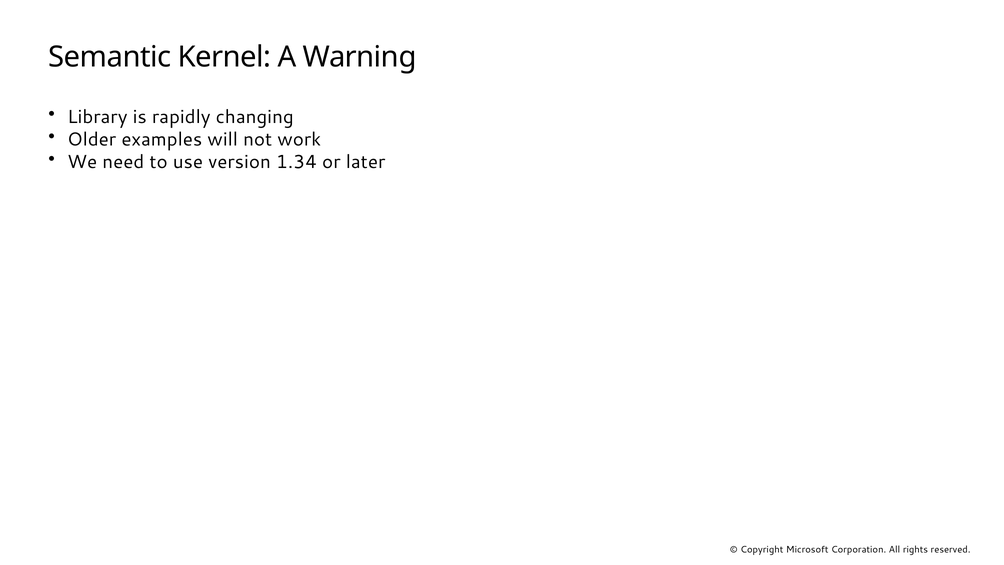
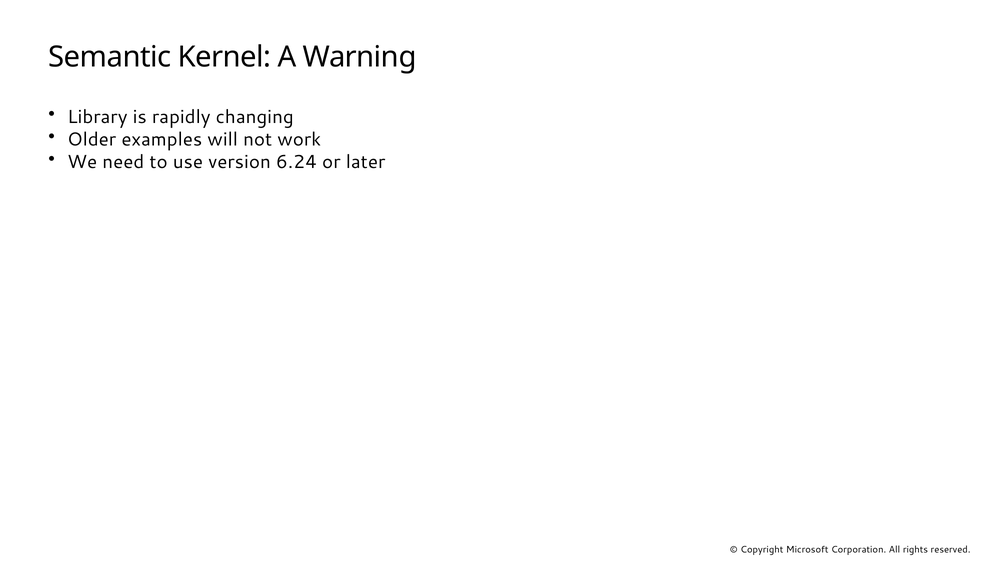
1.34: 1.34 -> 6.24 (296, 162)
